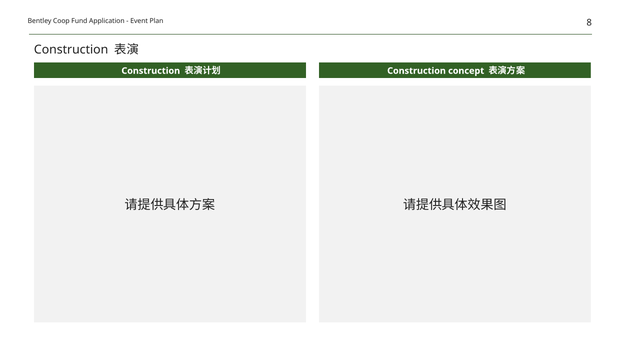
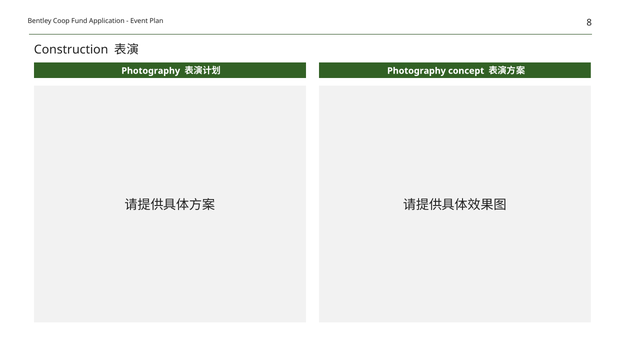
Construction: Construction -> Photography (151, 71)
Construction: Construction -> Photography (417, 71)
